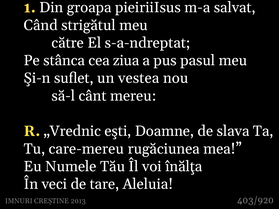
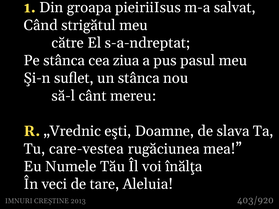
un vestea: vestea -> stânca (139, 78)
care-mereu: care-mereu -> care-vestea (86, 149)
